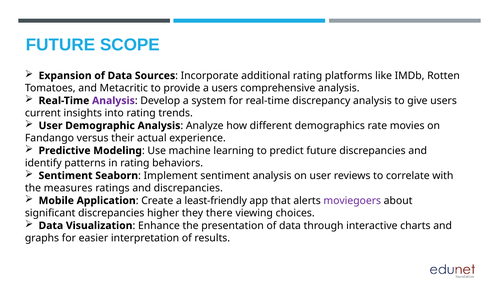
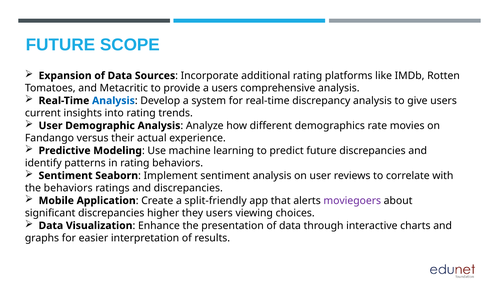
Analysis colour: purple -> blue (113, 101)
the measures: measures -> behaviors (68, 188)
least-friendly: least-friendly -> split-friendly (216, 200)
they there: there -> users (219, 213)
